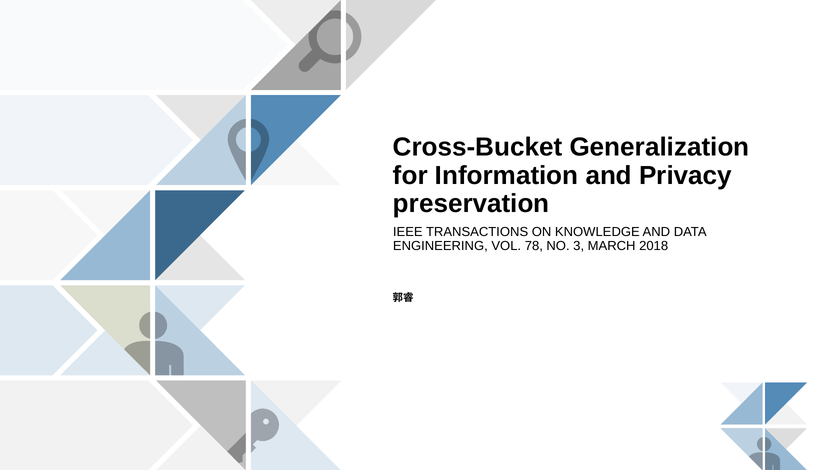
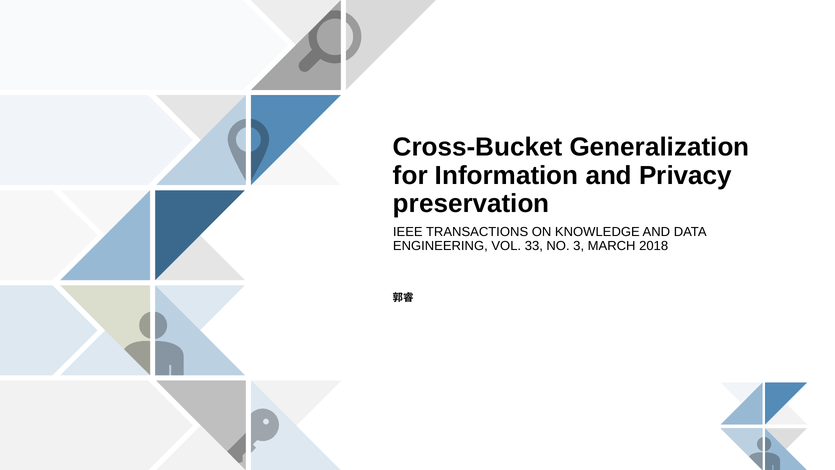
78: 78 -> 33 (534, 246)
